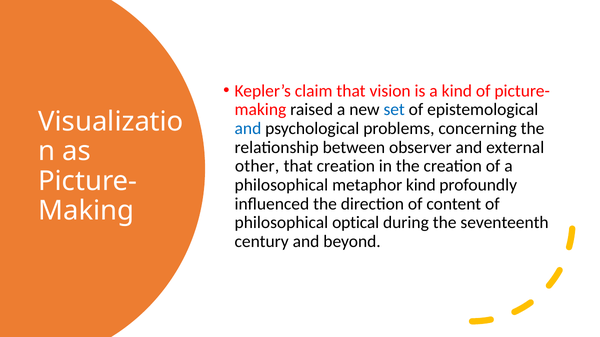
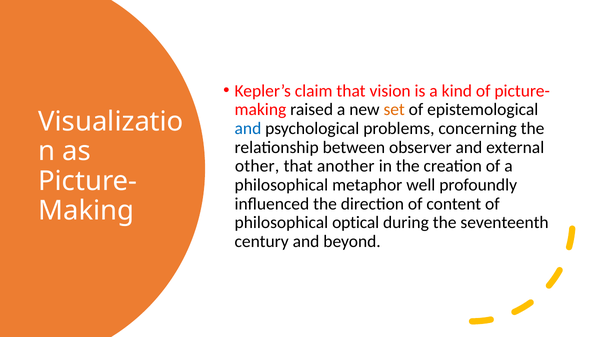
set colour: blue -> orange (394, 110)
that creation: creation -> another (346, 166)
metaphor kind: kind -> well (421, 185)
